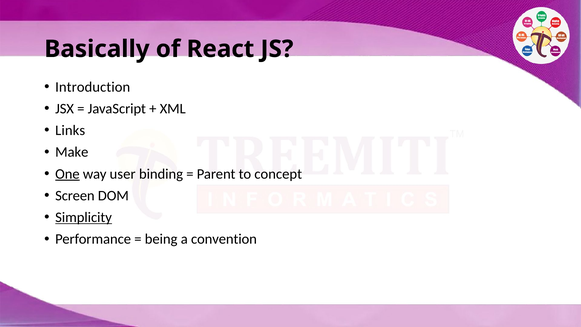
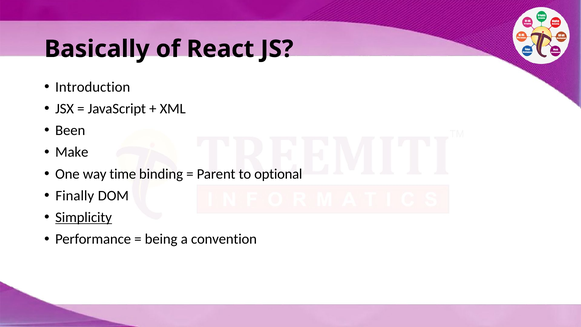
Links: Links -> Been (70, 130)
One underline: present -> none (67, 174)
user: user -> time (123, 174)
concept: concept -> optional (278, 174)
Screen: Screen -> Finally (75, 196)
